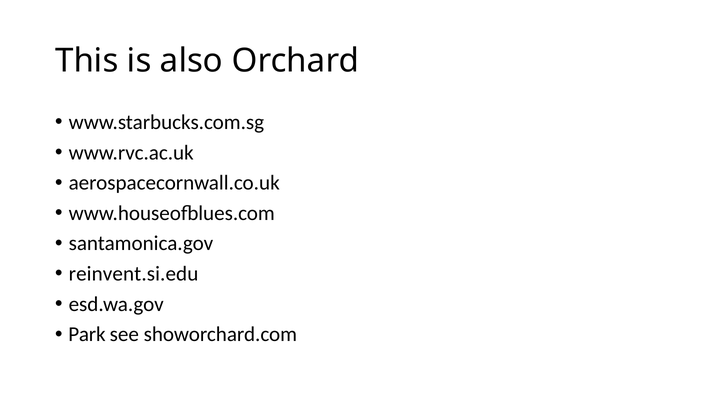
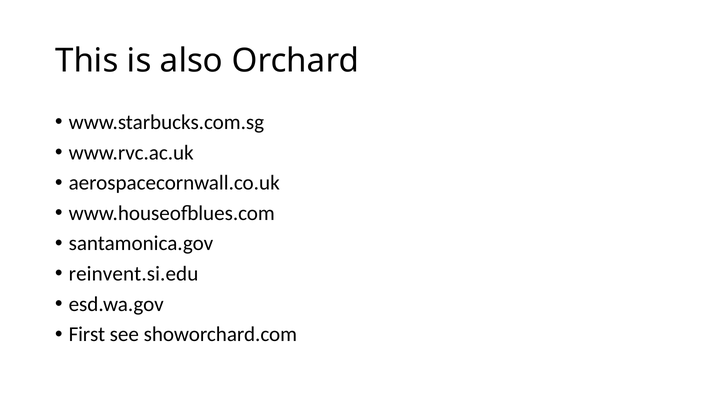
Park: Park -> First (87, 334)
